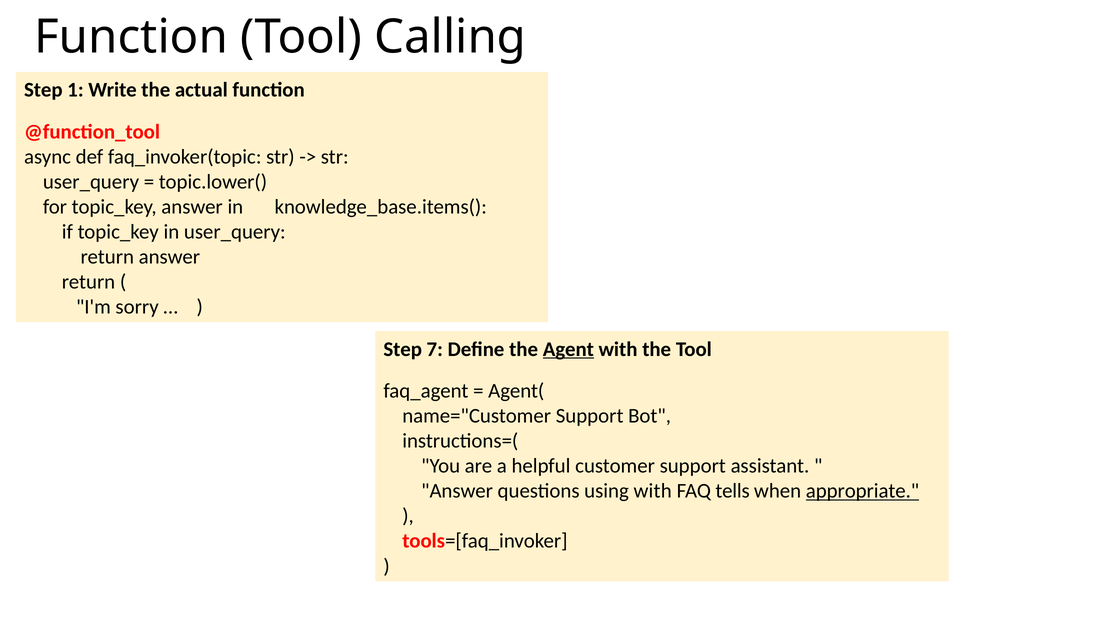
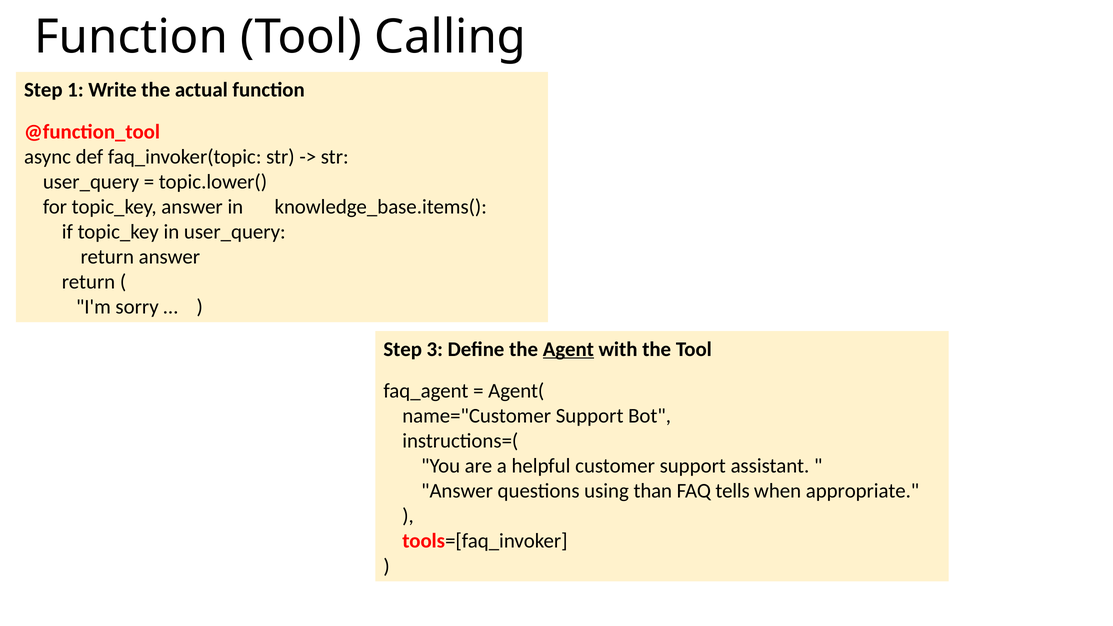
7: 7 -> 3 (435, 349)
using with: with -> than (653, 491)
appropriate underline: present -> none (863, 491)
